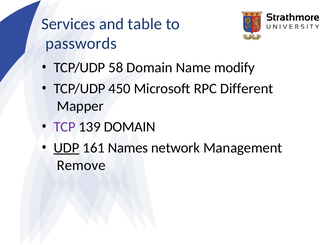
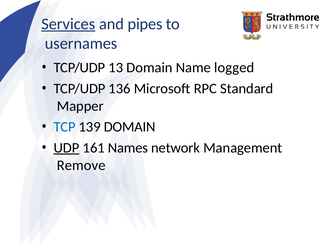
Services underline: none -> present (68, 24)
table: table -> pipes (145, 24)
passwords: passwords -> usernames (81, 44)
58: 58 -> 13 (116, 68)
modify: modify -> logged (234, 68)
450: 450 -> 136 (120, 89)
Different: Different -> Standard (247, 89)
TCP colour: purple -> blue (65, 127)
